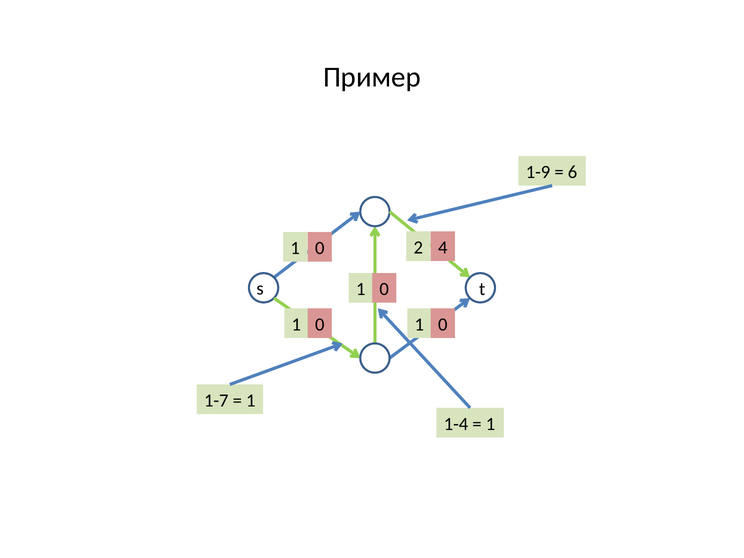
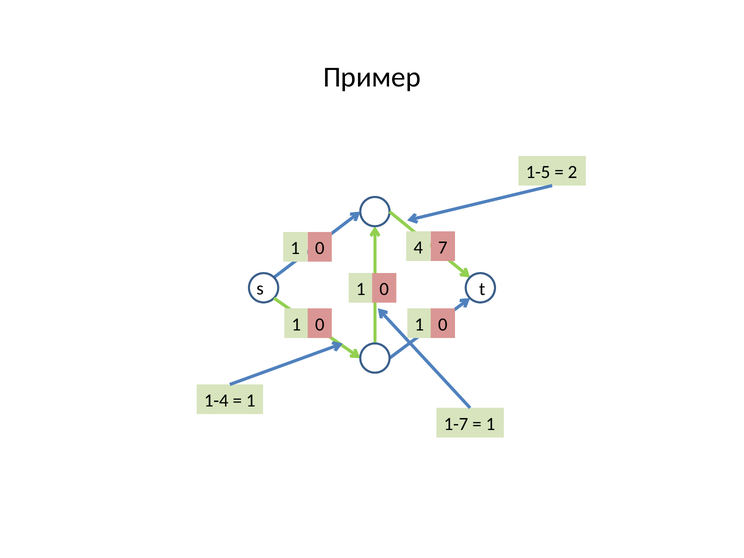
1-9: 1-9 -> 1-5 (538, 172)
6: 6 -> 2 (573, 172)
2: 2 -> 4 (418, 247)
4: 4 -> 7 (443, 247)
1-7: 1-7 -> 1-4 (216, 401)
1-4: 1-4 -> 1-7 (456, 424)
